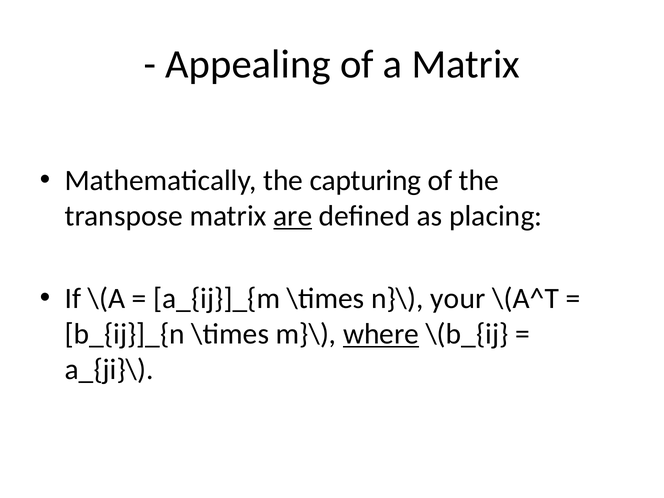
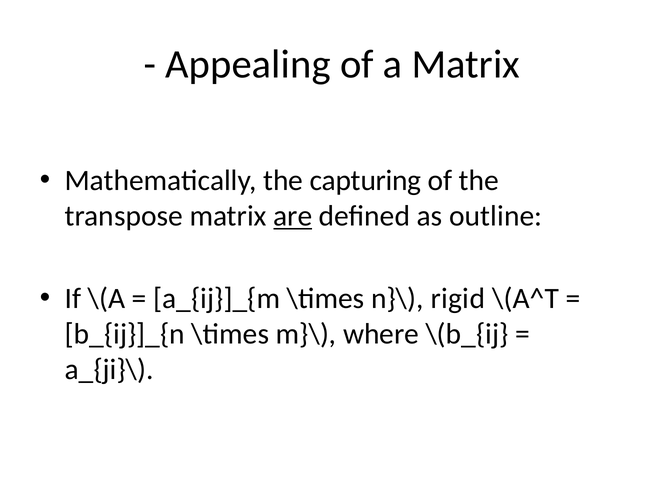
placing: placing -> outline (496, 216)
your: your -> rigid (458, 299)
where underline: present -> none (381, 334)
